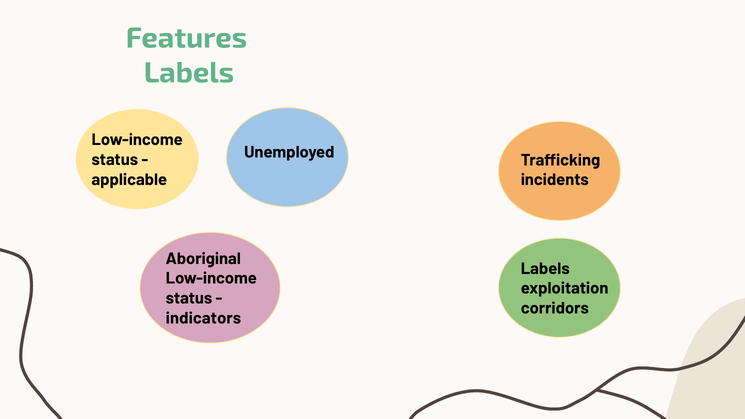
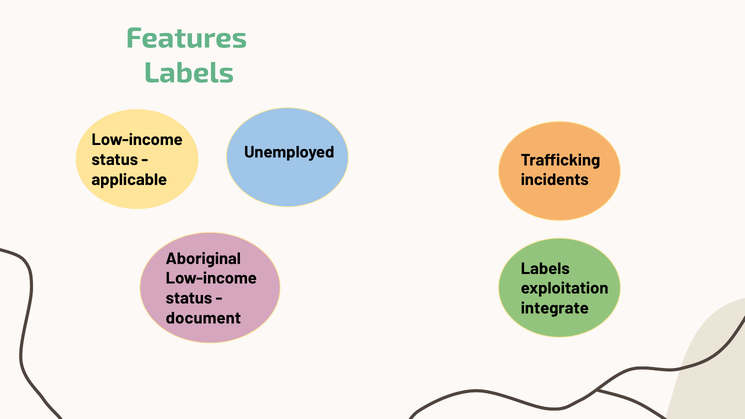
corridors: corridors -> integrate (555, 308)
indicators: indicators -> document (203, 318)
